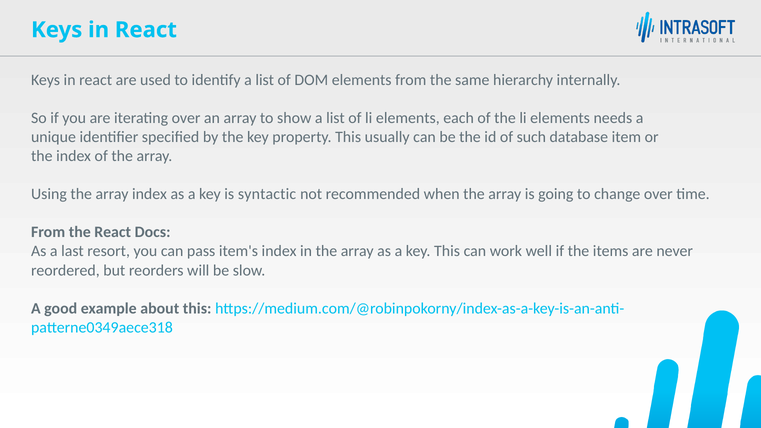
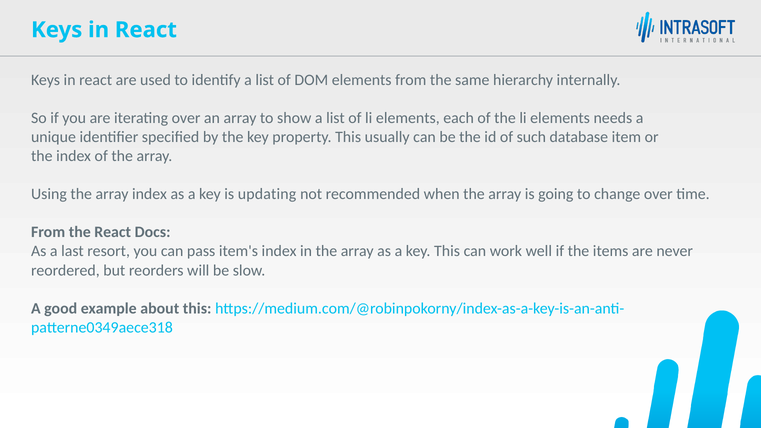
syntactic: syntactic -> updating (267, 194)
